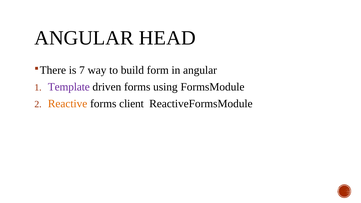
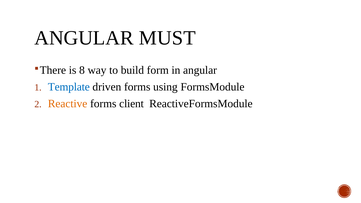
HEAD: HEAD -> MUST (167, 38)
7: 7 -> 8 (82, 70)
Template colour: purple -> blue (69, 87)
